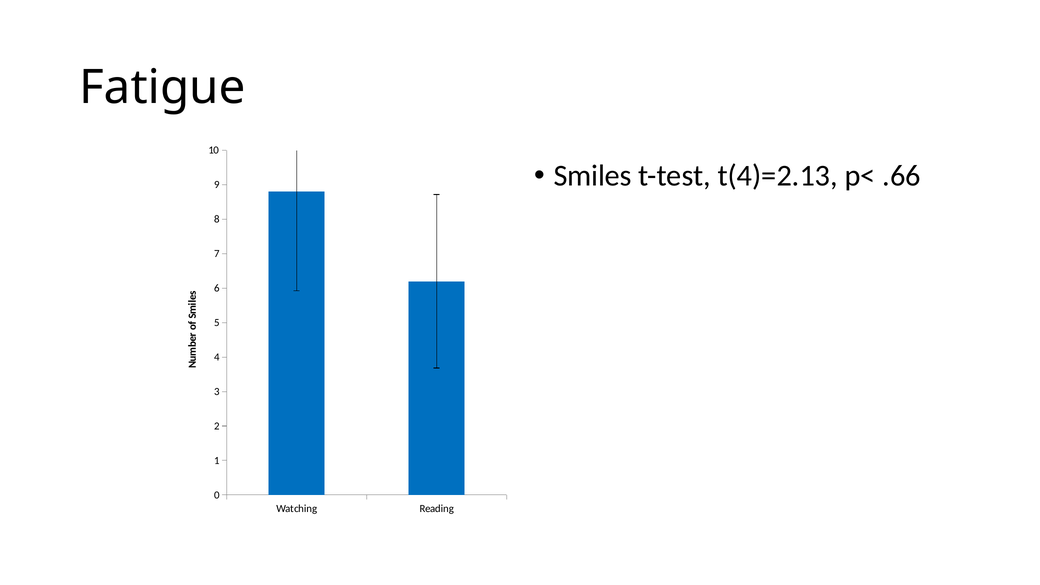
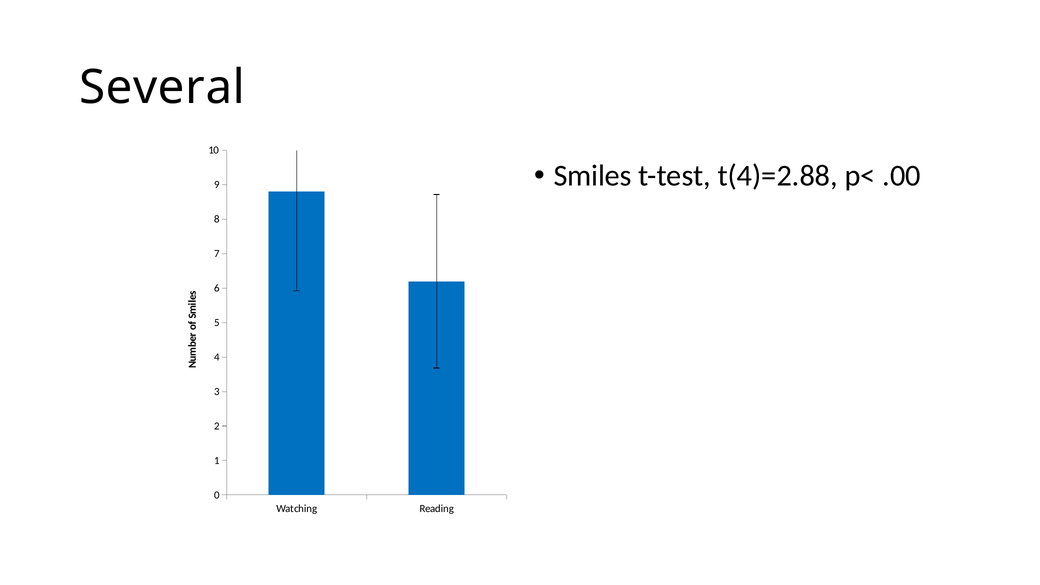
Fatigue: Fatigue -> Several (162, 87)
t(4)=2.13: t(4)=2.13 -> t(4)=2.88 (778, 176)
.66: .66 -> .00 (902, 176)
